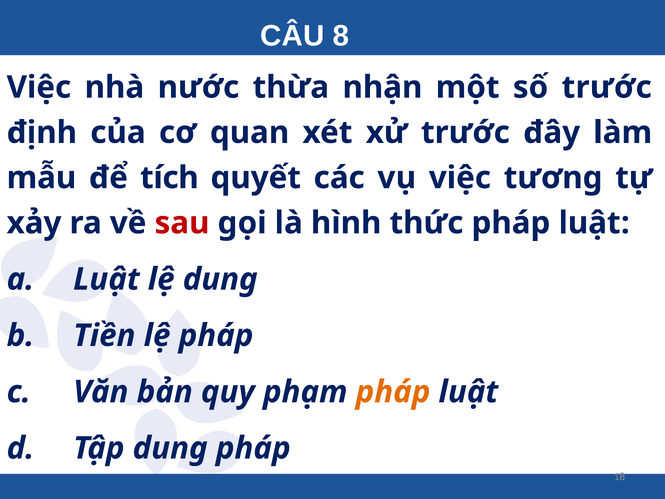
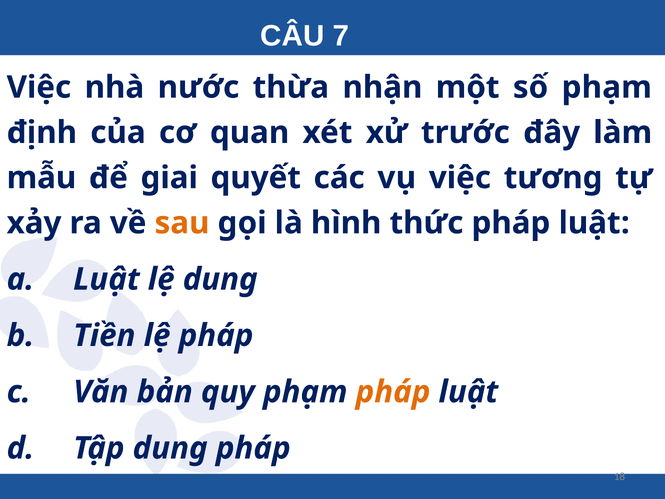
8: 8 -> 7 (341, 36)
số trước: trước -> phạm (607, 87)
tích: tích -> giai (169, 178)
sau colour: red -> orange (182, 223)
